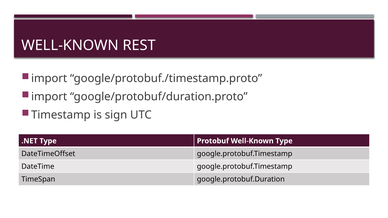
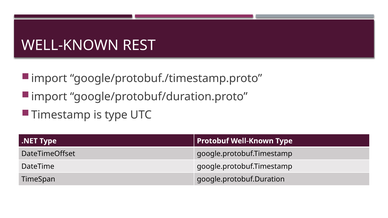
is sign: sign -> type (116, 115)
